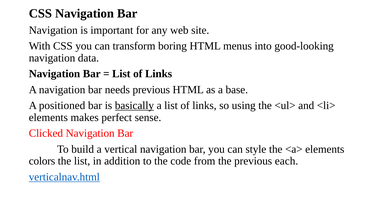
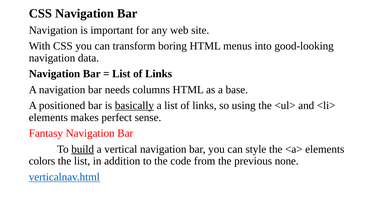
needs previous: previous -> columns (151, 90)
Clicked: Clicked -> Fantasy (46, 133)
build underline: none -> present (83, 149)
each: each -> none (287, 161)
